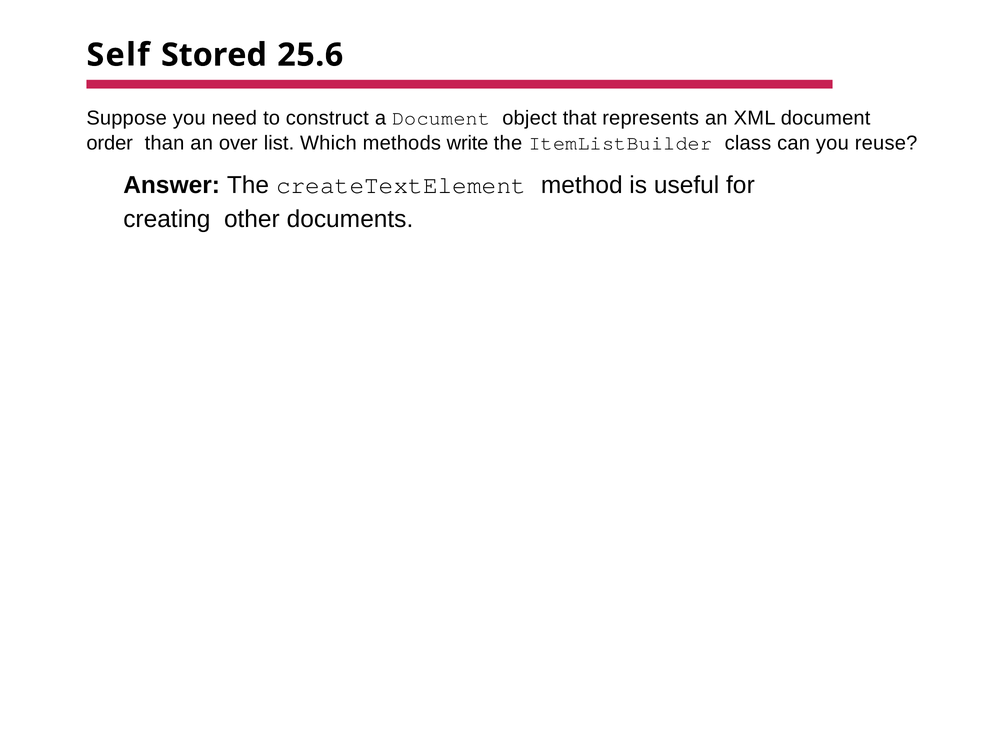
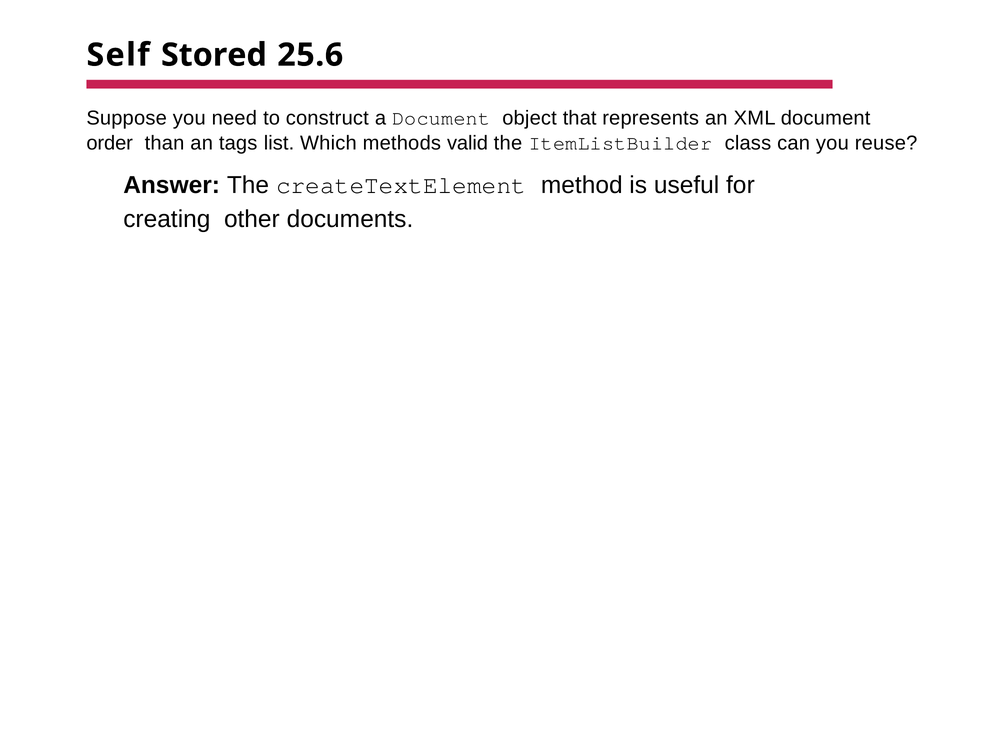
over: over -> tags (238, 143)
write: write -> valid (467, 143)
